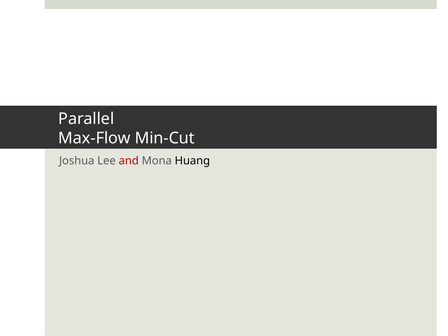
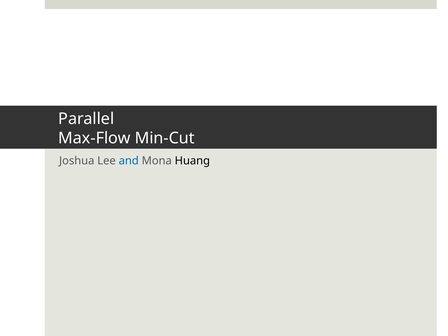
and colour: red -> blue (129, 161)
